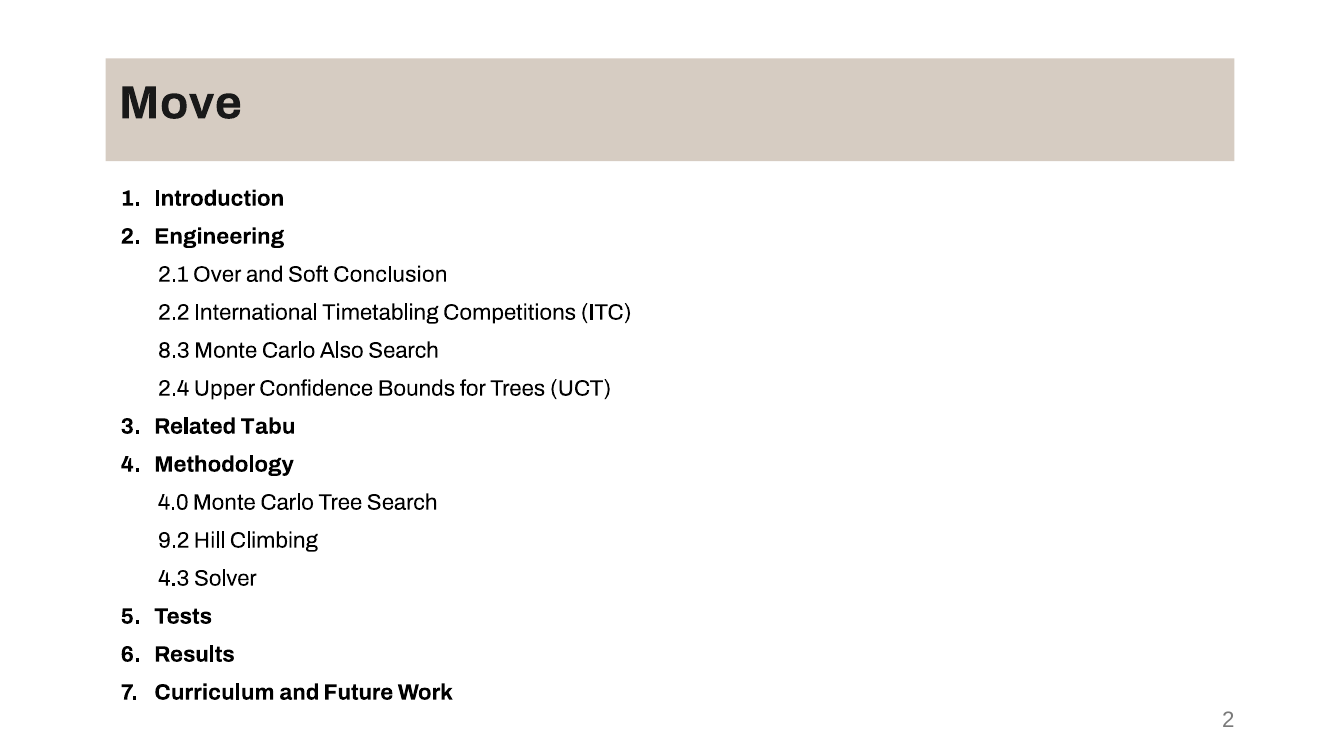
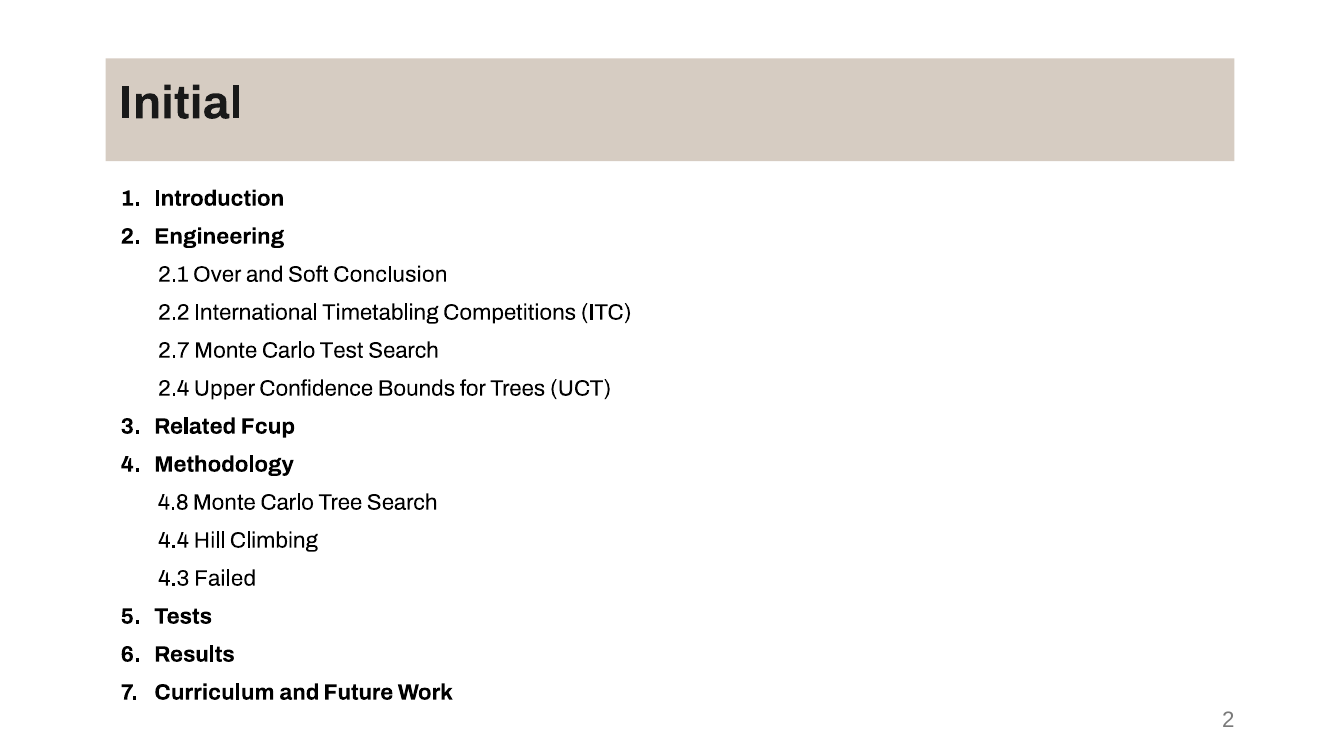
Move: Move -> Initial (181, 103)
8.3: 8.3 -> 2.7 (174, 350)
Also: Also -> Test (342, 350)
Tabu: Tabu -> Fcup (268, 426)
4.0: 4.0 -> 4.8 (173, 502)
9.2: 9.2 -> 4.4 (174, 540)
Solver: Solver -> Failed (225, 578)
